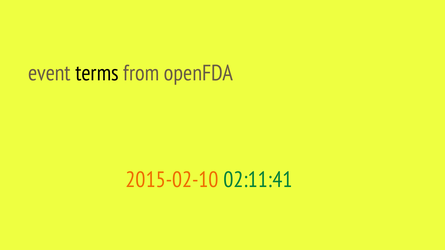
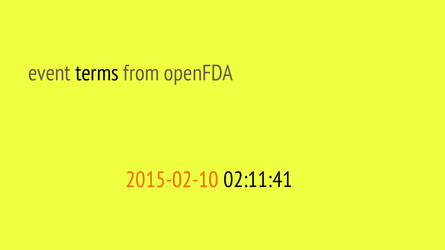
02:11:41 colour: green -> black (258, 180)
